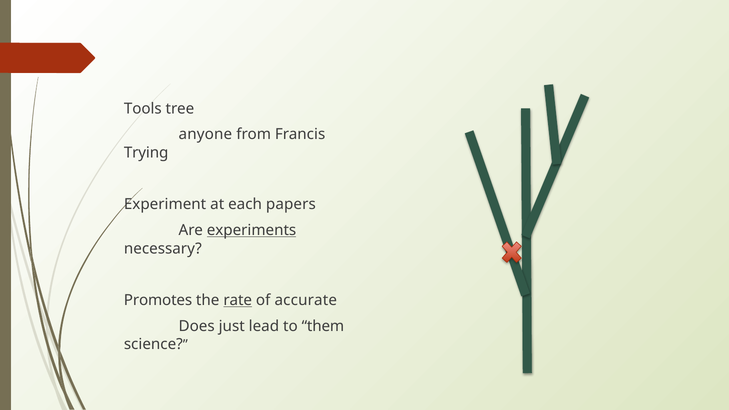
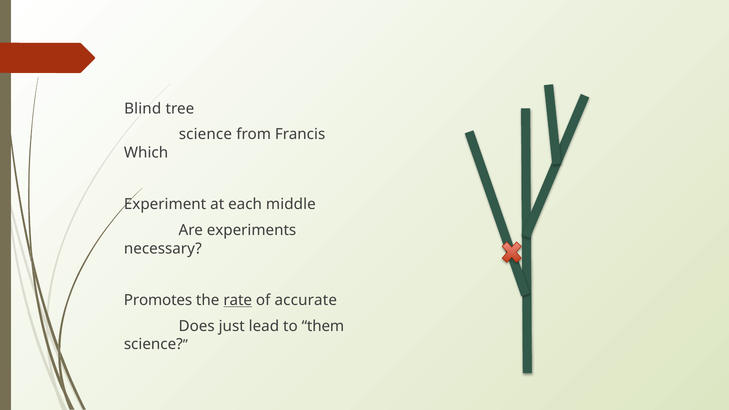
Tools: Tools -> Blind (143, 109)
anyone: anyone -> science (205, 134)
Trying: Trying -> Which (146, 153)
papers: papers -> middle (291, 204)
experiments underline: present -> none (252, 230)
